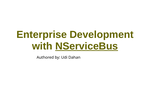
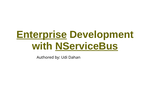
Enterprise underline: none -> present (42, 35)
